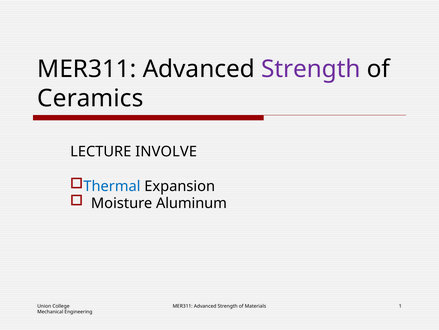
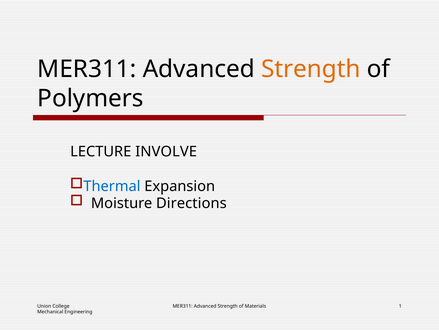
Strength colour: purple -> orange (311, 69)
Ceramics: Ceramics -> Polymers (90, 98)
Aluminum: Aluminum -> Directions (191, 203)
